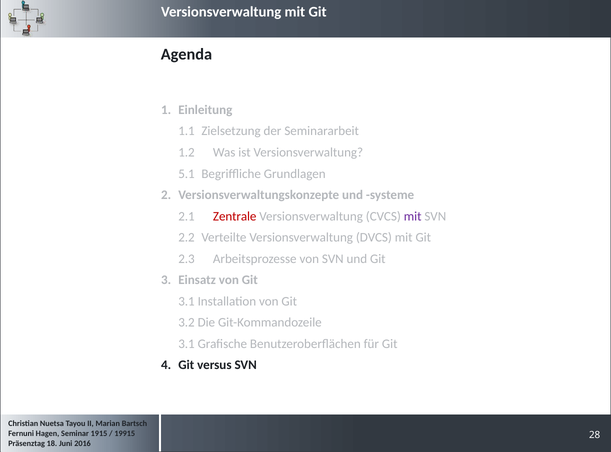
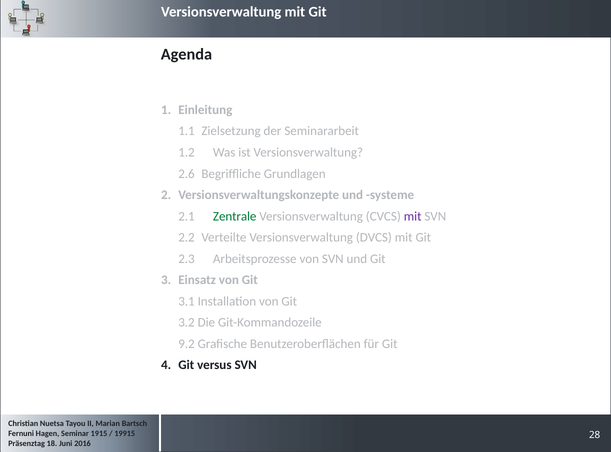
5.1: 5.1 -> 2.6 (186, 174)
Zentrale colour: red -> green (235, 216)
3.1: 3.1 -> 9.2 (186, 344)
